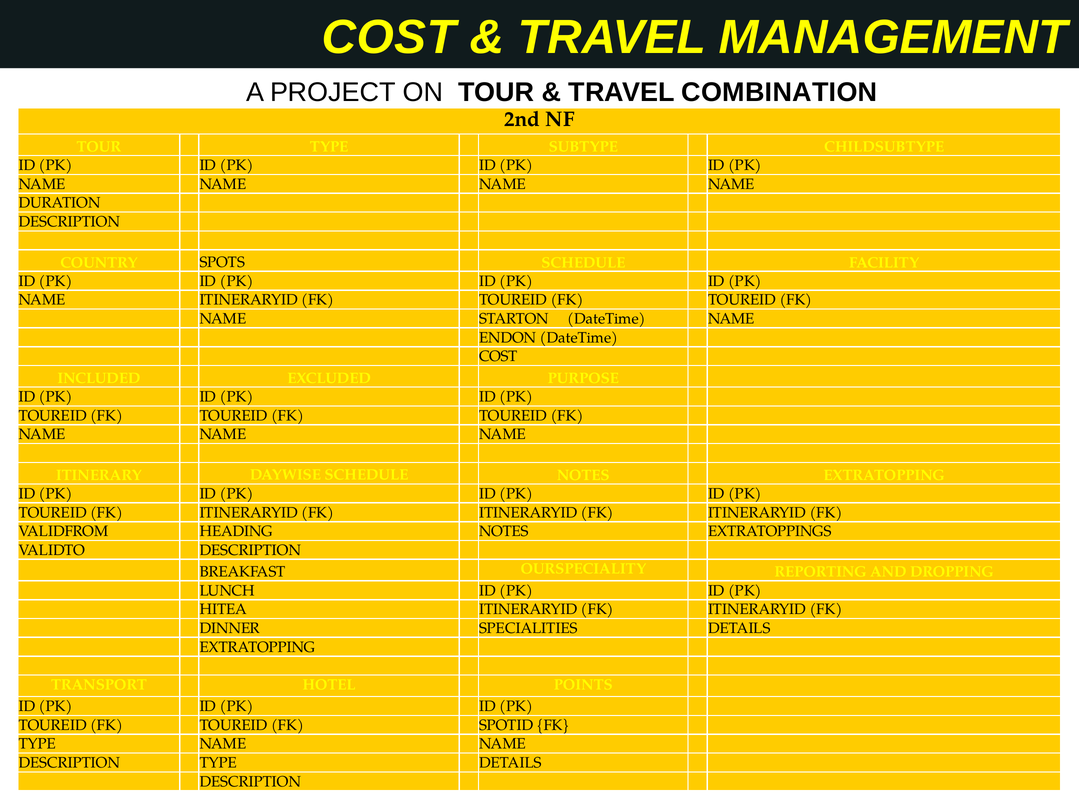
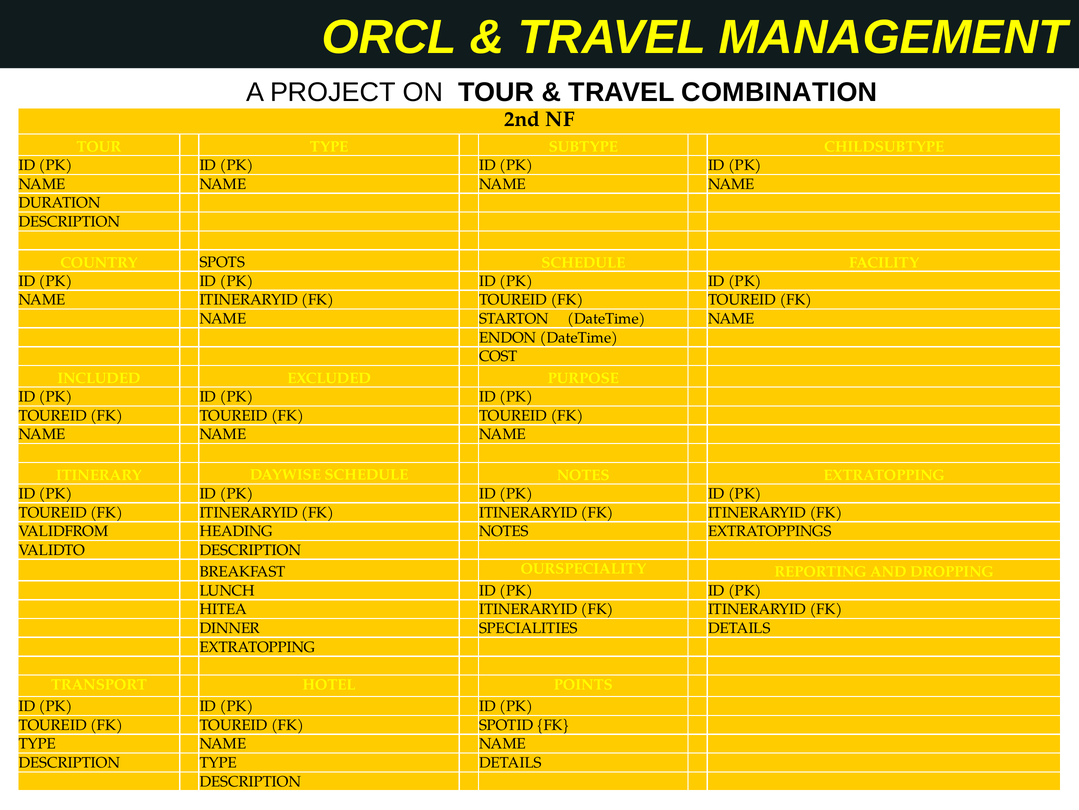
COST: COST -> ORCL (389, 37)
